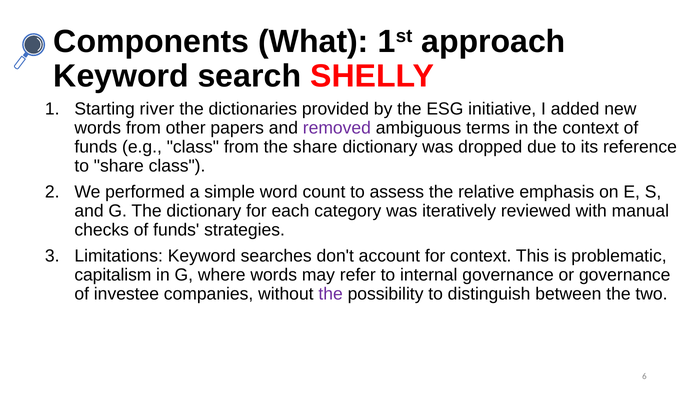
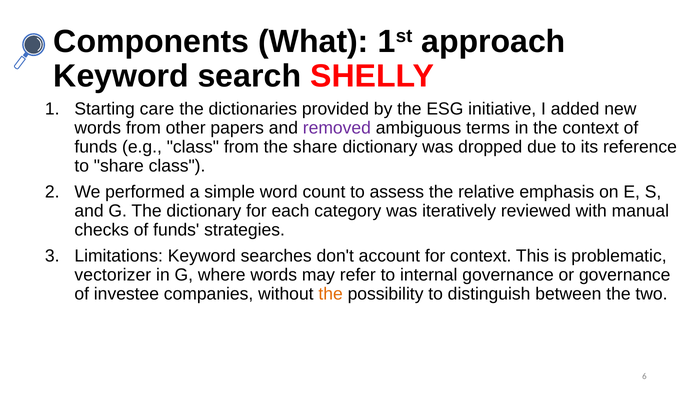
river: river -> care (157, 109)
capitalism: capitalism -> vectorizer (113, 275)
the colour: purple -> orange (331, 294)
